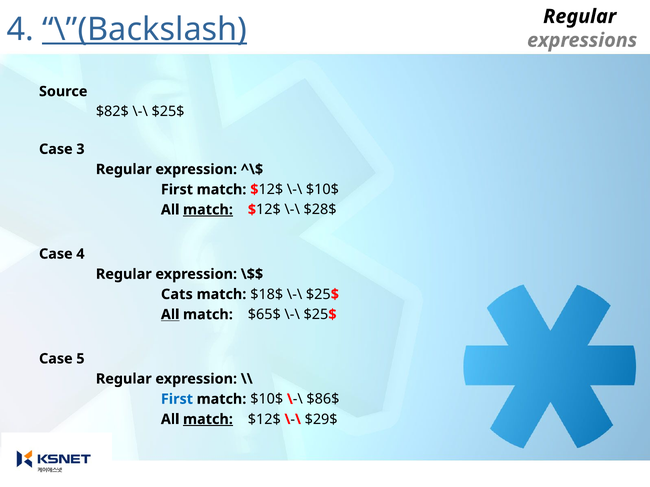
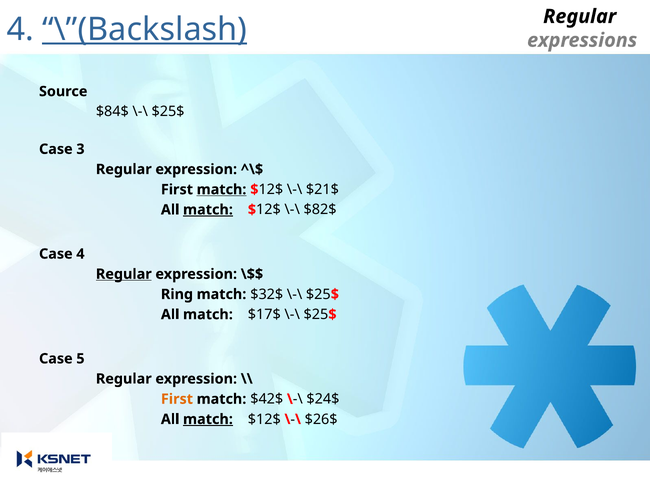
$82$: $82$ -> $84$ (112, 112)
match underline: none -> present (222, 190)
$10$: $10$ -> $21$ (322, 190)
$28$: $28$ -> $82$ (320, 210)
Regular underline: none -> present (124, 274)
Cats: Cats -> Ring (177, 295)
$18$: $18$ -> $32$ (267, 295)
All underline: present -> none (170, 315)
$65$: $65$ -> $17$ (264, 315)
First colour: blue -> orange (177, 399)
match $10$: $10$ -> $42$ (267, 399)
$86$: $86$ -> $24$ (323, 399)
$29$: $29$ -> $26$ (321, 420)
